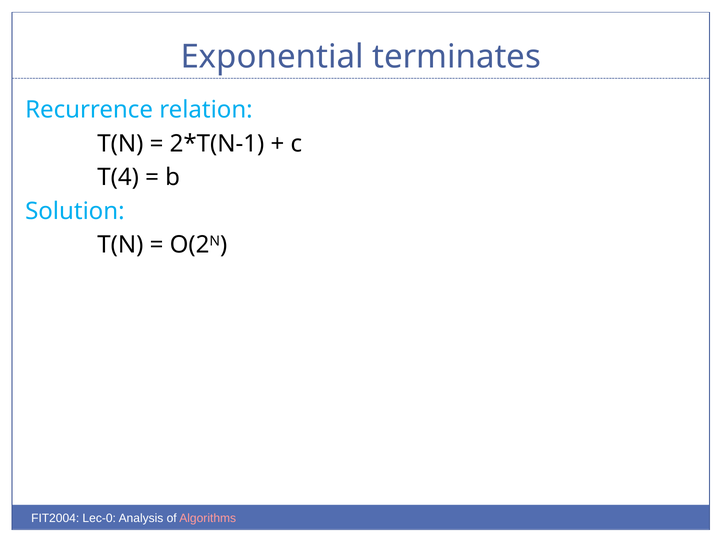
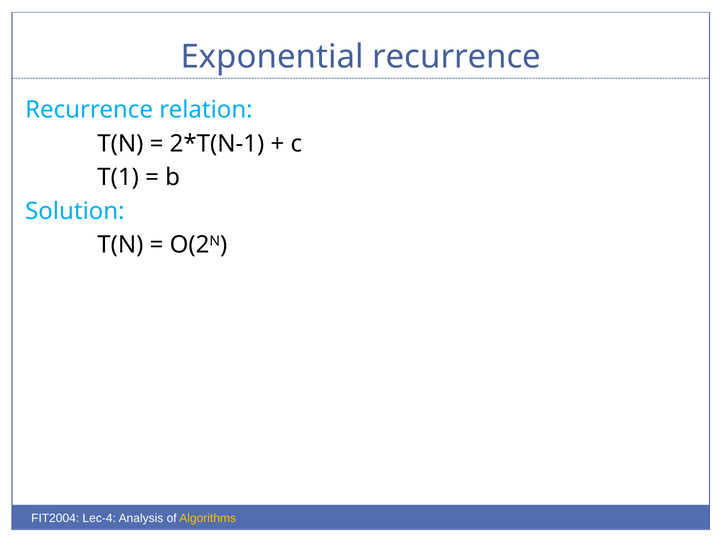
Exponential terminates: terminates -> recurrence (457, 57)
T(4: T(4 -> T(1 (118, 177)
Lec-0: Lec-0 -> Lec-4 (99, 518)
Algorithms colour: pink -> yellow (208, 518)
